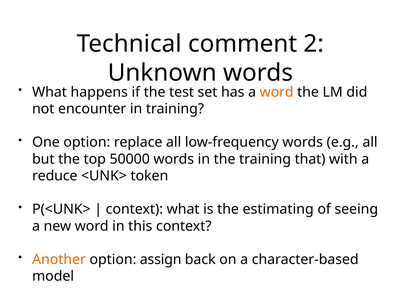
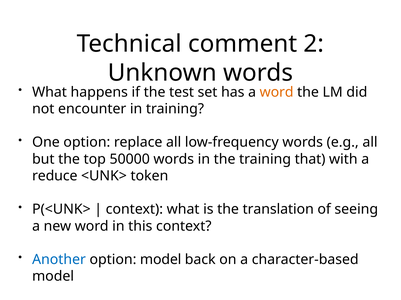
estimating: estimating -> translation (278, 210)
Another colour: orange -> blue (59, 260)
option assign: assign -> model (161, 260)
